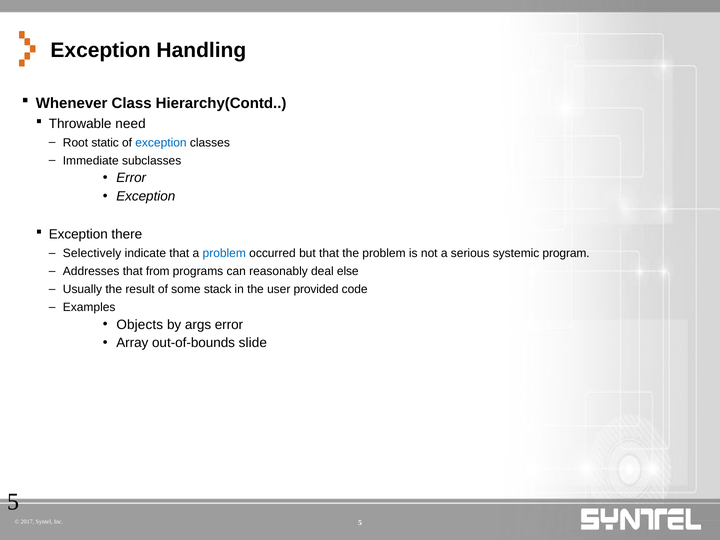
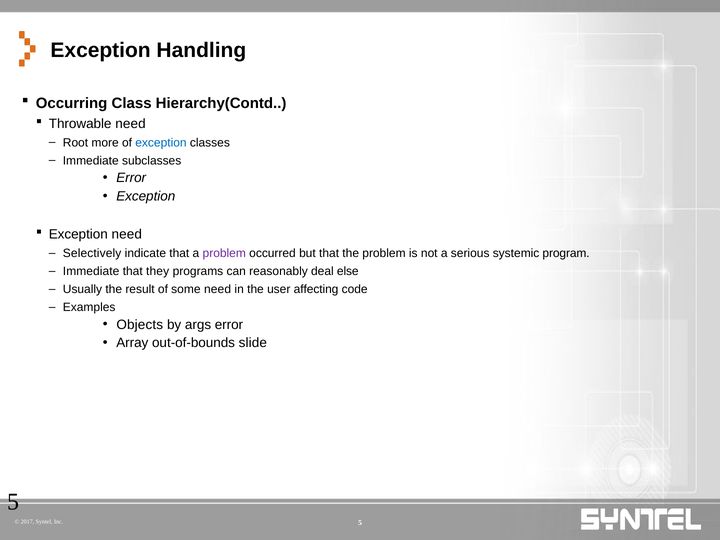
Whenever: Whenever -> Occurring (72, 103)
static: static -> more (105, 143)
Exception there: there -> need (127, 235)
problem colour: blue -> purple (224, 253)
Addresses: Addresses -> Immediate (91, 271)
from: from -> they (158, 271)
some stack: stack -> need (218, 289)
provided: provided -> affecting (316, 289)
